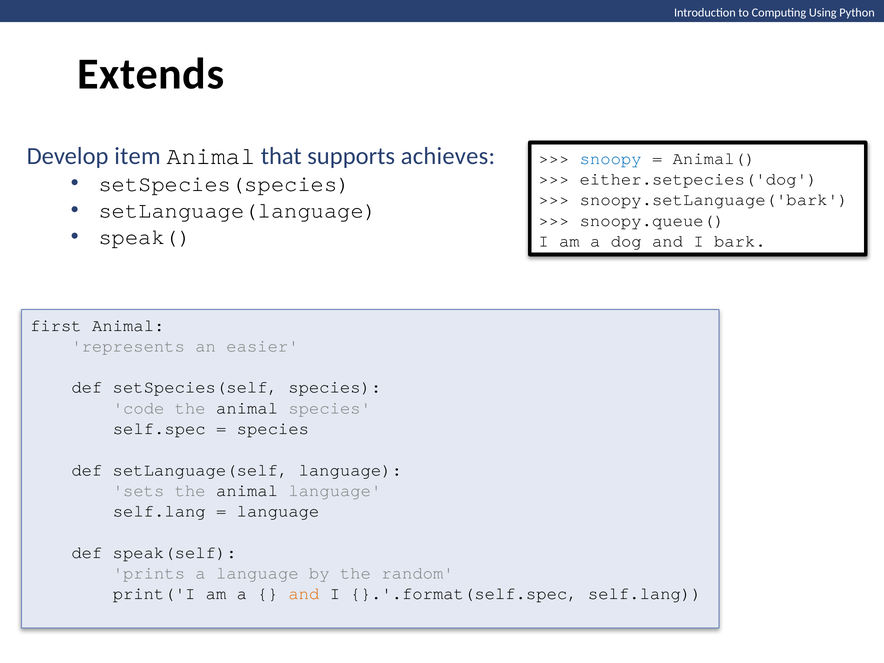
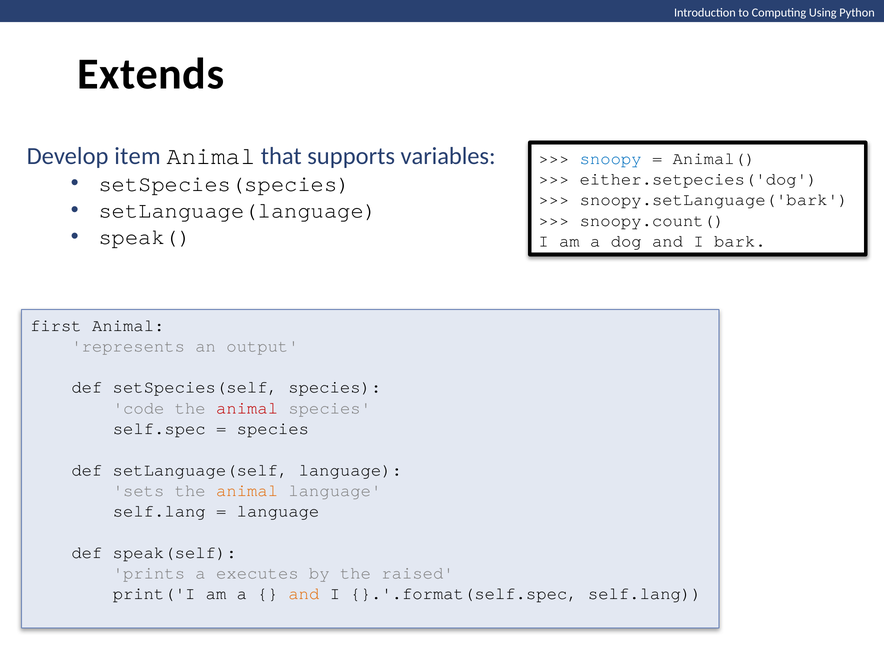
achieves: achieves -> variables (448, 156)
snoopy.queue(: snoopy.queue( -> snoopy.count( (652, 220)
easier: easier -> output (263, 346)
animal colour: black -> red (247, 408)
animal colour: black -> orange (247, 490)
a language: language -> executes (257, 573)
random: random -> raised (418, 573)
